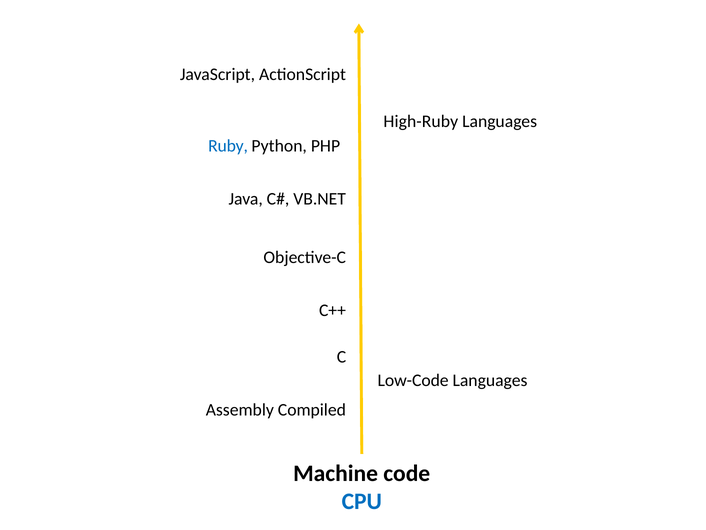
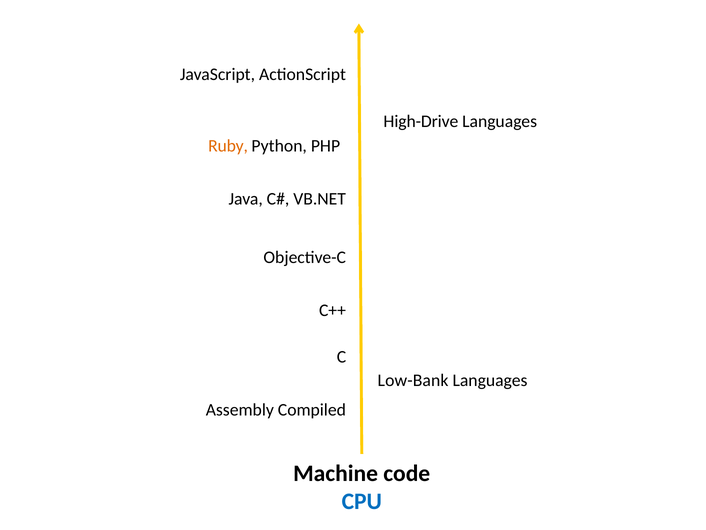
High-Ruby: High-Ruby -> High-Drive (421, 121)
Ruby colour: blue -> orange (228, 146)
Low-Code: Low-Code -> Low-Bank (413, 380)
